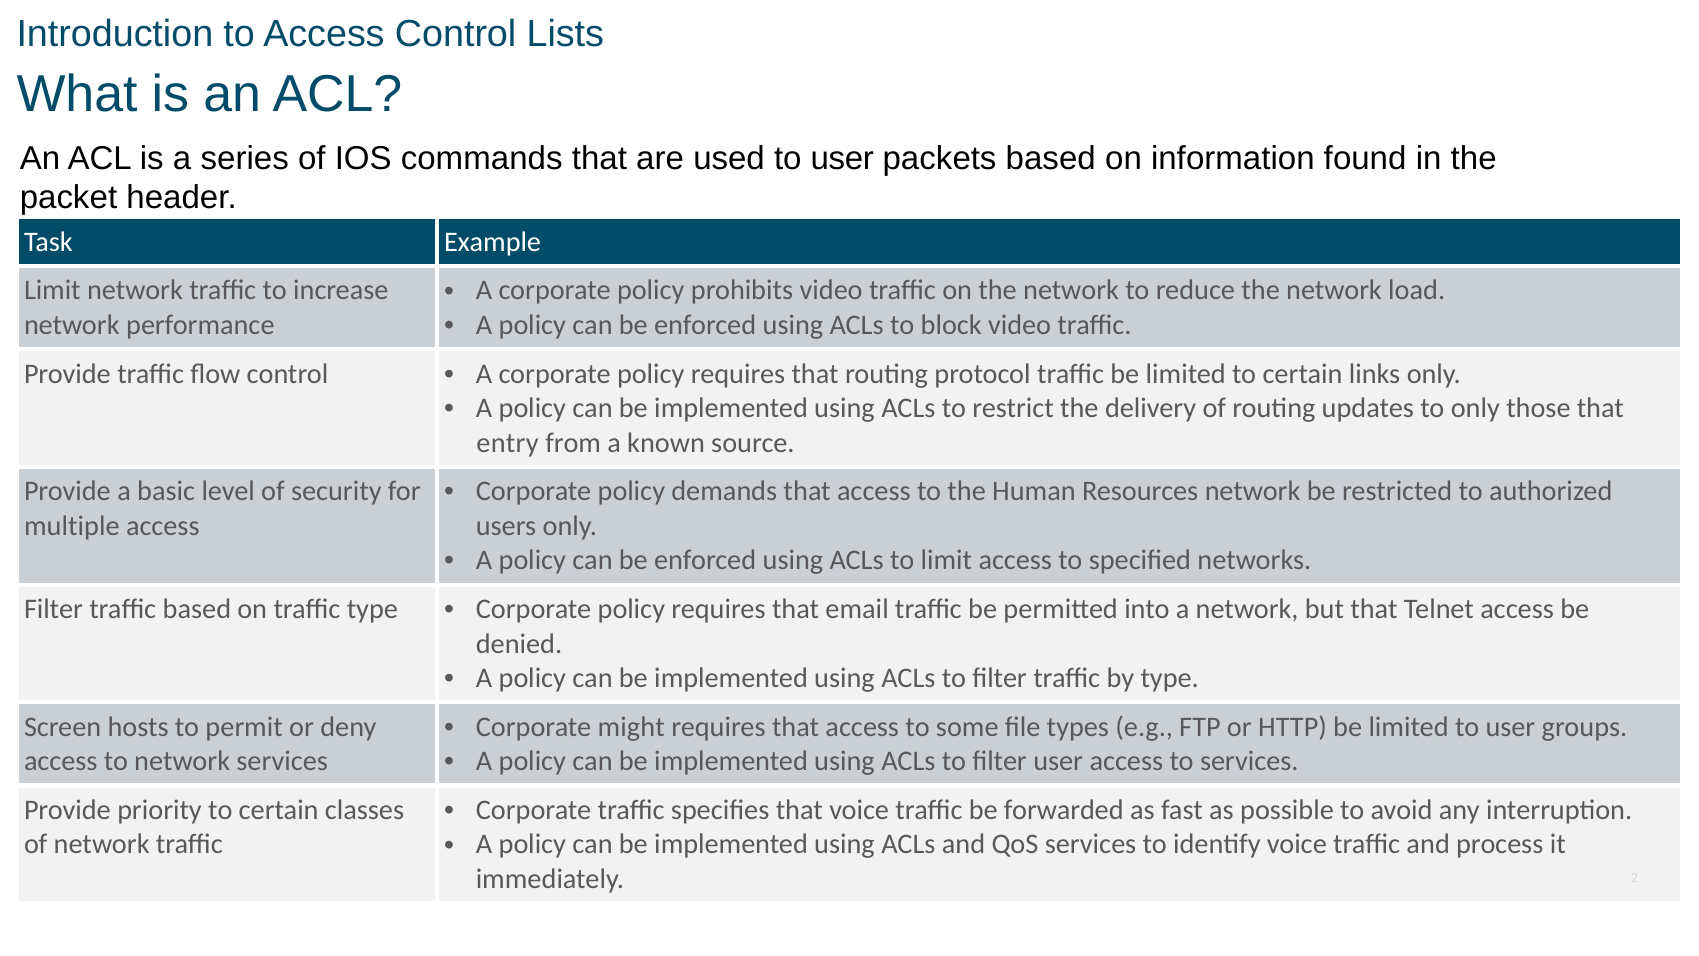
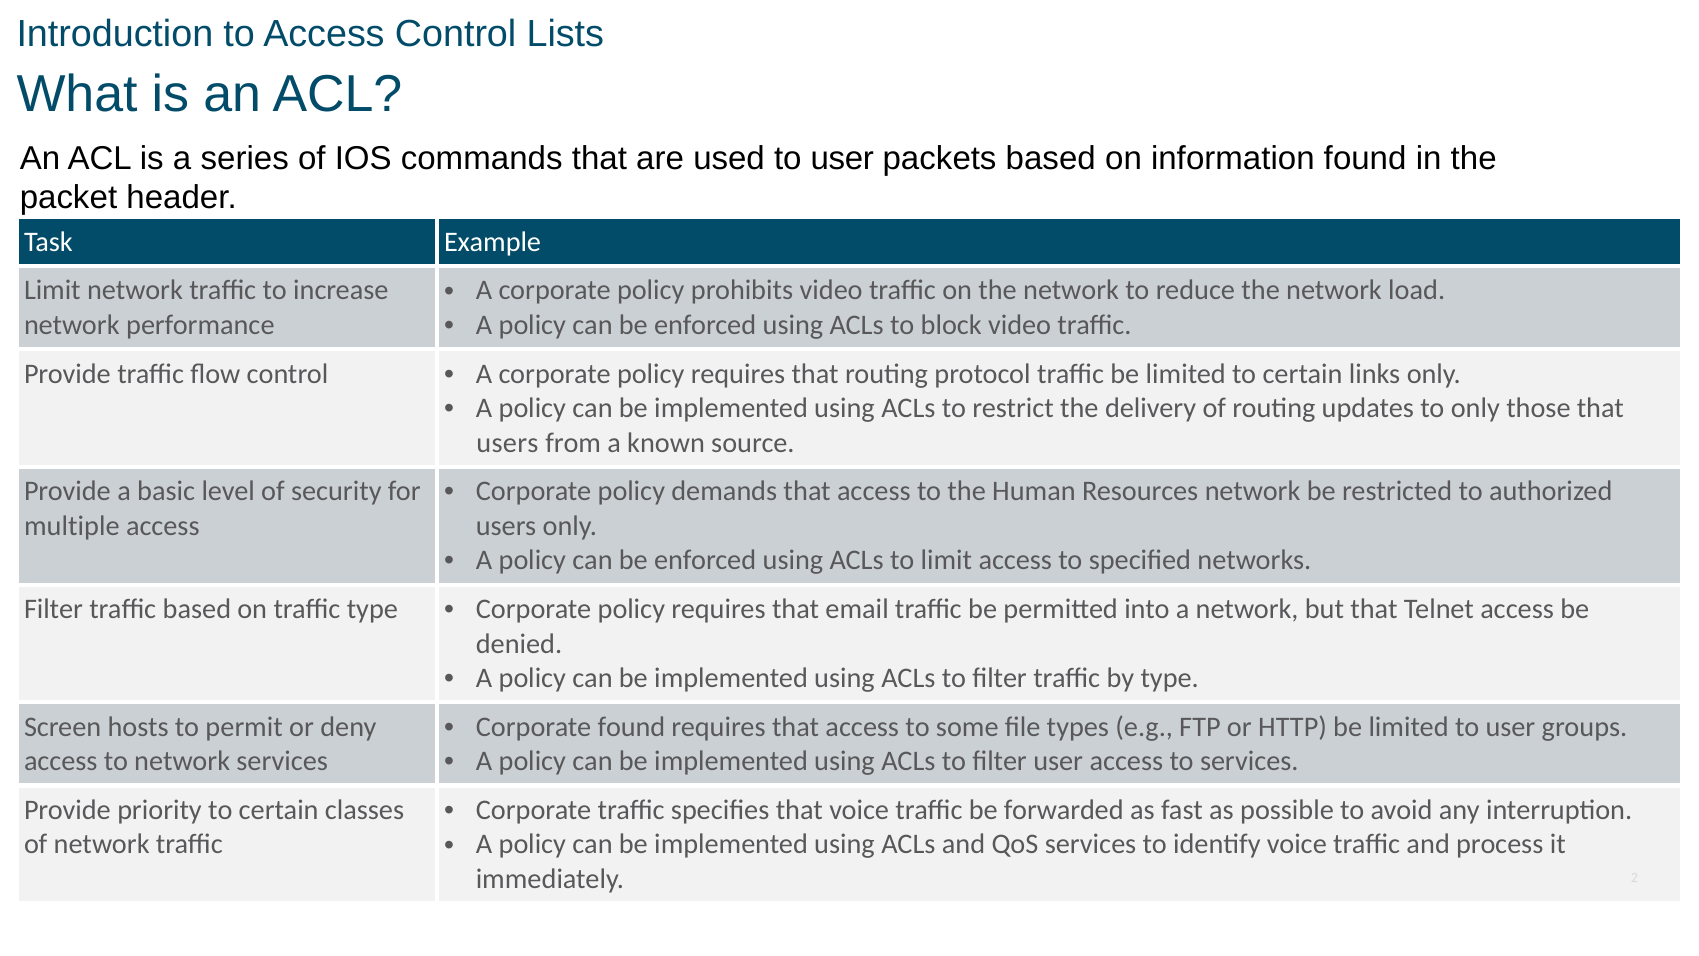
entry: entry -> users (507, 443)
Corporate might: might -> found (631, 727)
